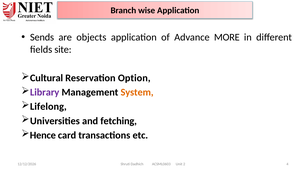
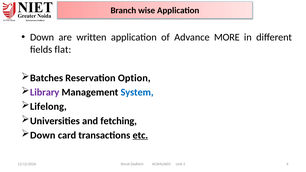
Sends: Sends -> Down (42, 37)
objects: objects -> written (91, 37)
site: site -> flat (63, 50)
Cultural: Cultural -> Batches (47, 78)
System colour: orange -> blue (137, 92)
Hence: Hence -> Down (43, 135)
etc underline: none -> present (140, 135)
